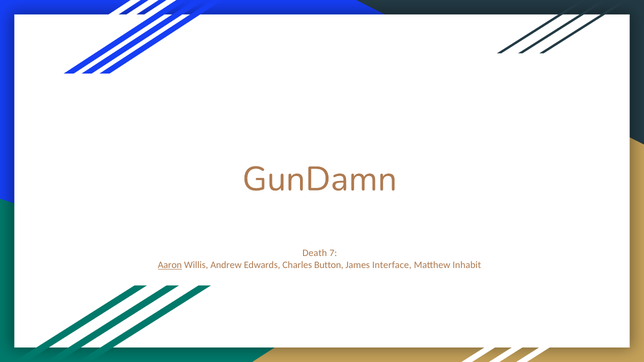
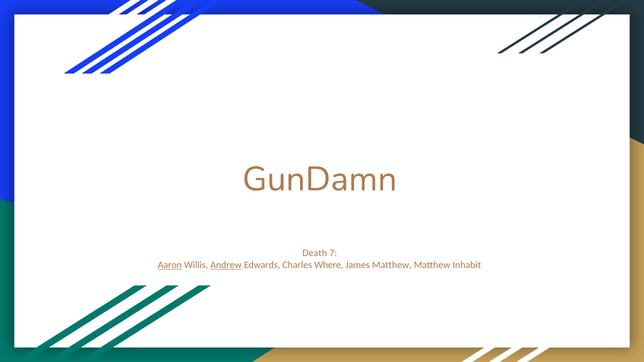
Andrew underline: none -> present (226, 265)
Button: Button -> Where (329, 265)
James Interface: Interface -> Matthew (392, 265)
